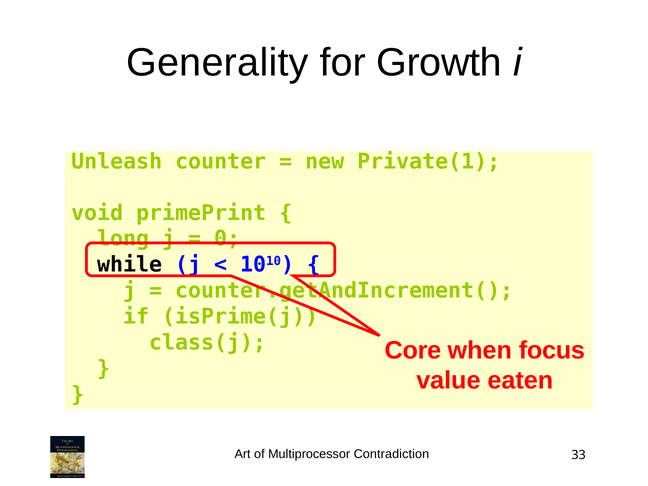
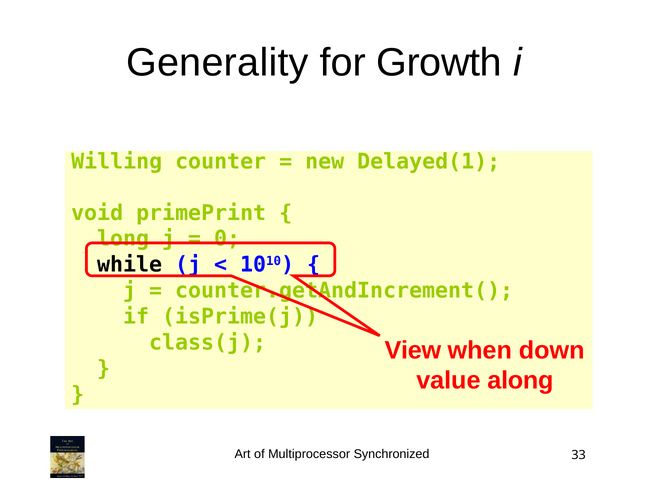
Unleash: Unleash -> Willing (117, 162)
Private(1: Private(1 -> Delayed(1 (429, 162)
Core: Core -> View (413, 350)
focus: focus -> down (552, 350)
eaten: eaten -> along (520, 381)
Contradiction: Contradiction -> Synchronized (392, 454)
